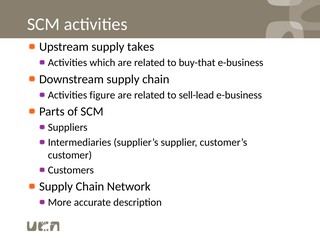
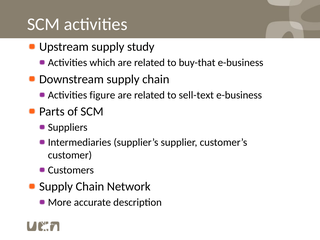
takes: takes -> study (141, 47)
sell-lead: sell-lead -> sell-text (196, 95)
